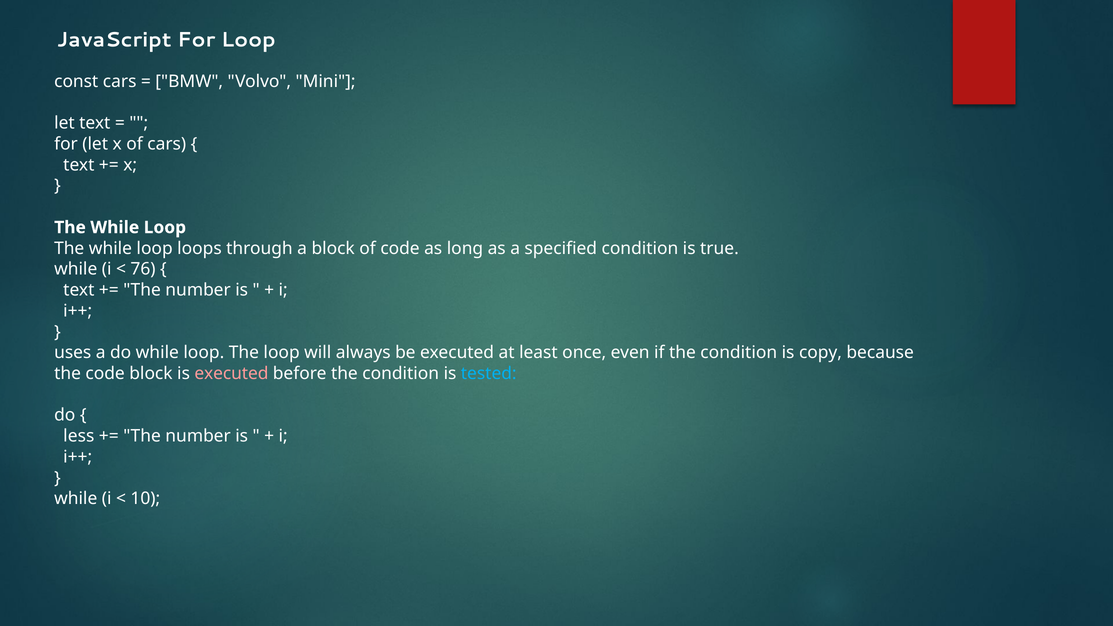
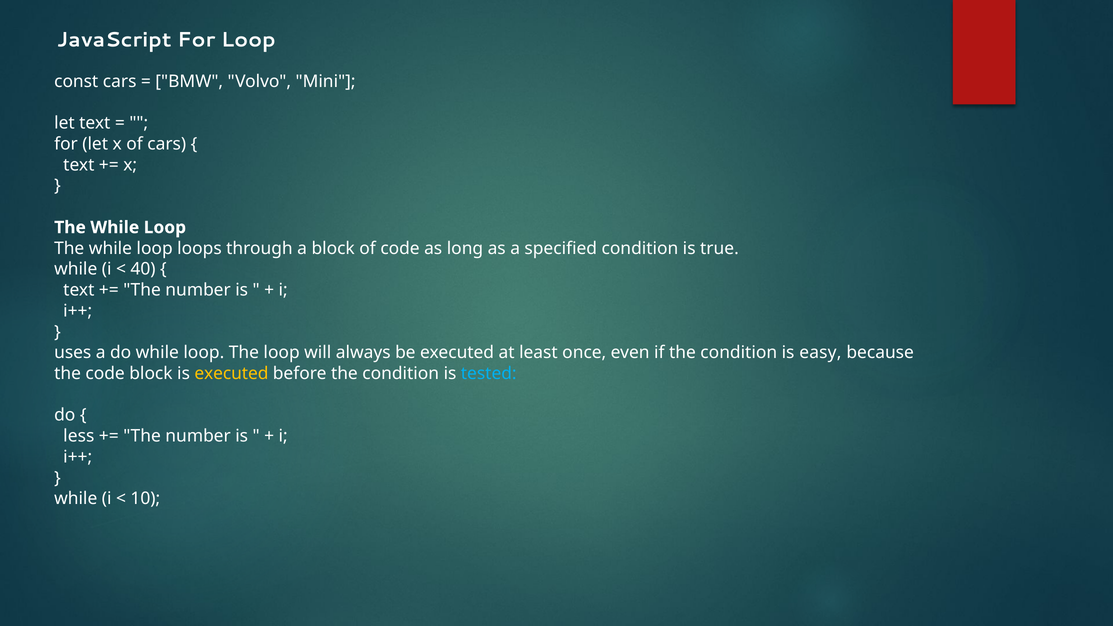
76: 76 -> 40 (143, 269)
copy: copy -> easy (820, 353)
executed colour: pink -> yellow (231, 374)
